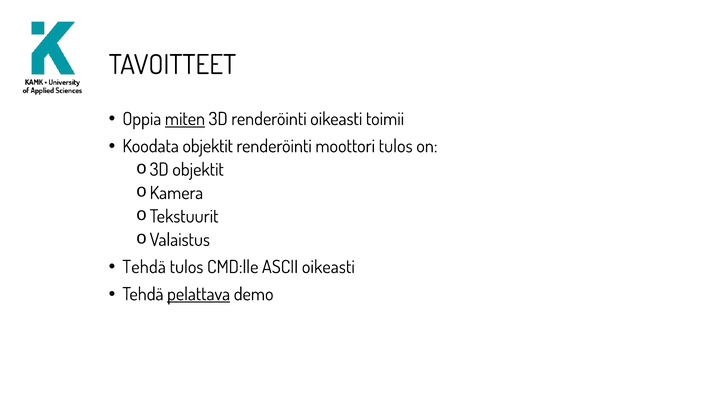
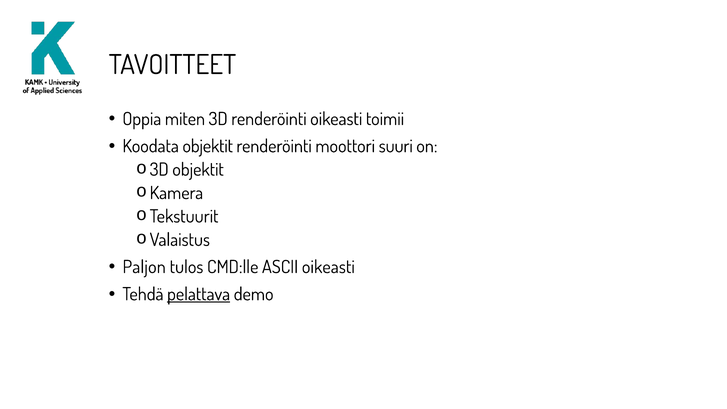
miten underline: present -> none (185, 119)
moottori tulos: tulos -> suuri (396, 146)
Tehdä: Tehdä -> Paljon (144, 267)
